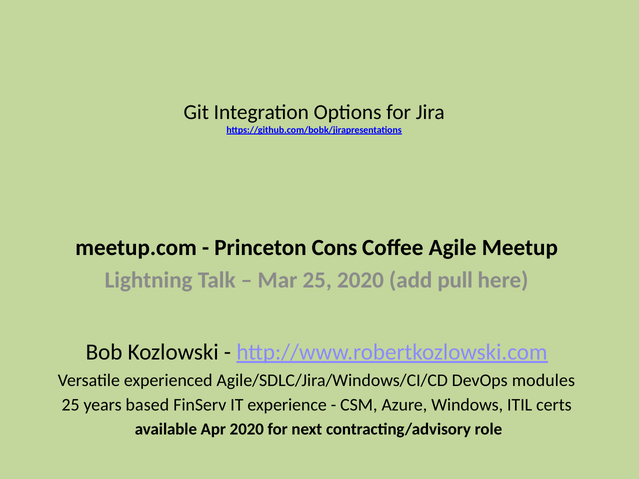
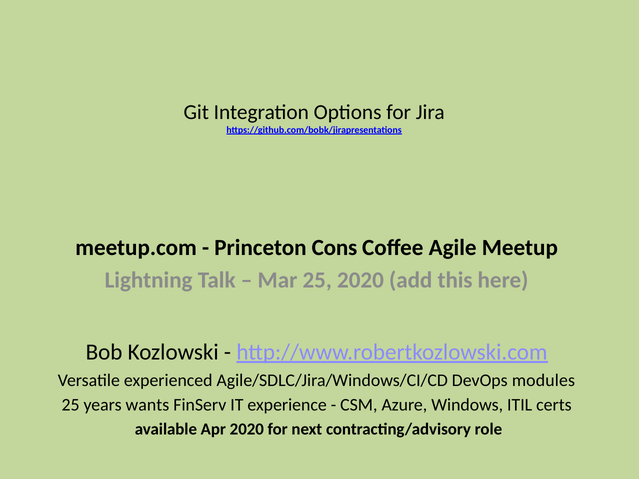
pull: pull -> this (455, 280)
based: based -> wants (147, 405)
